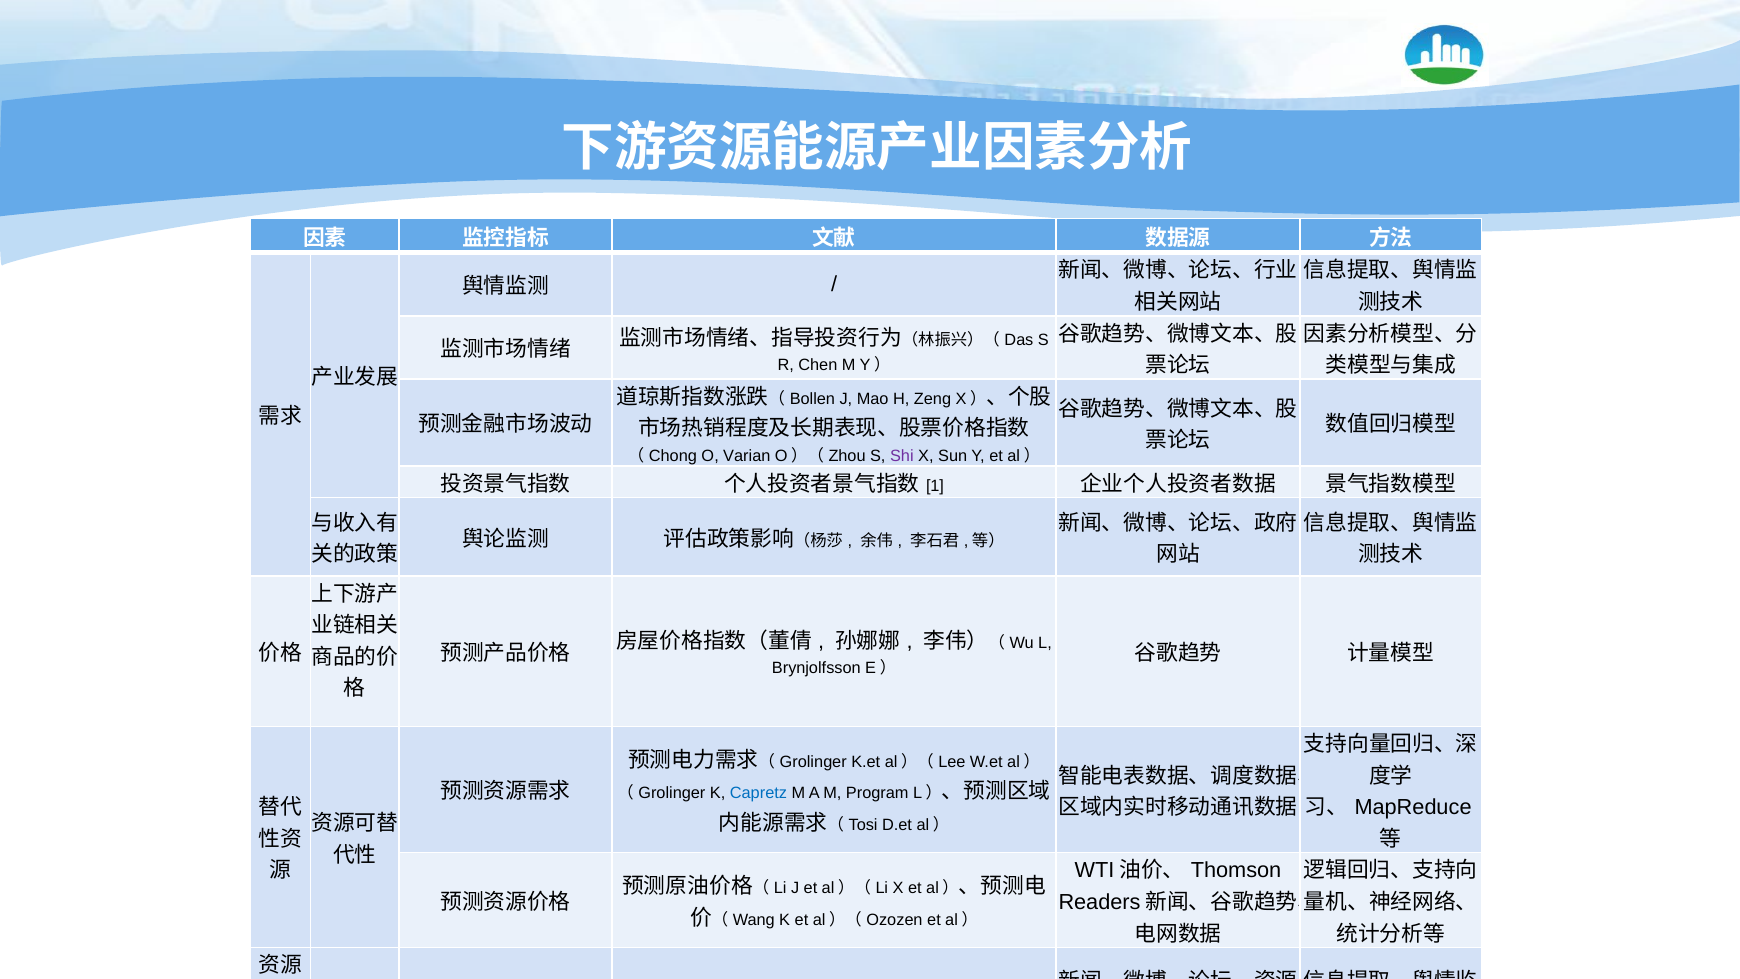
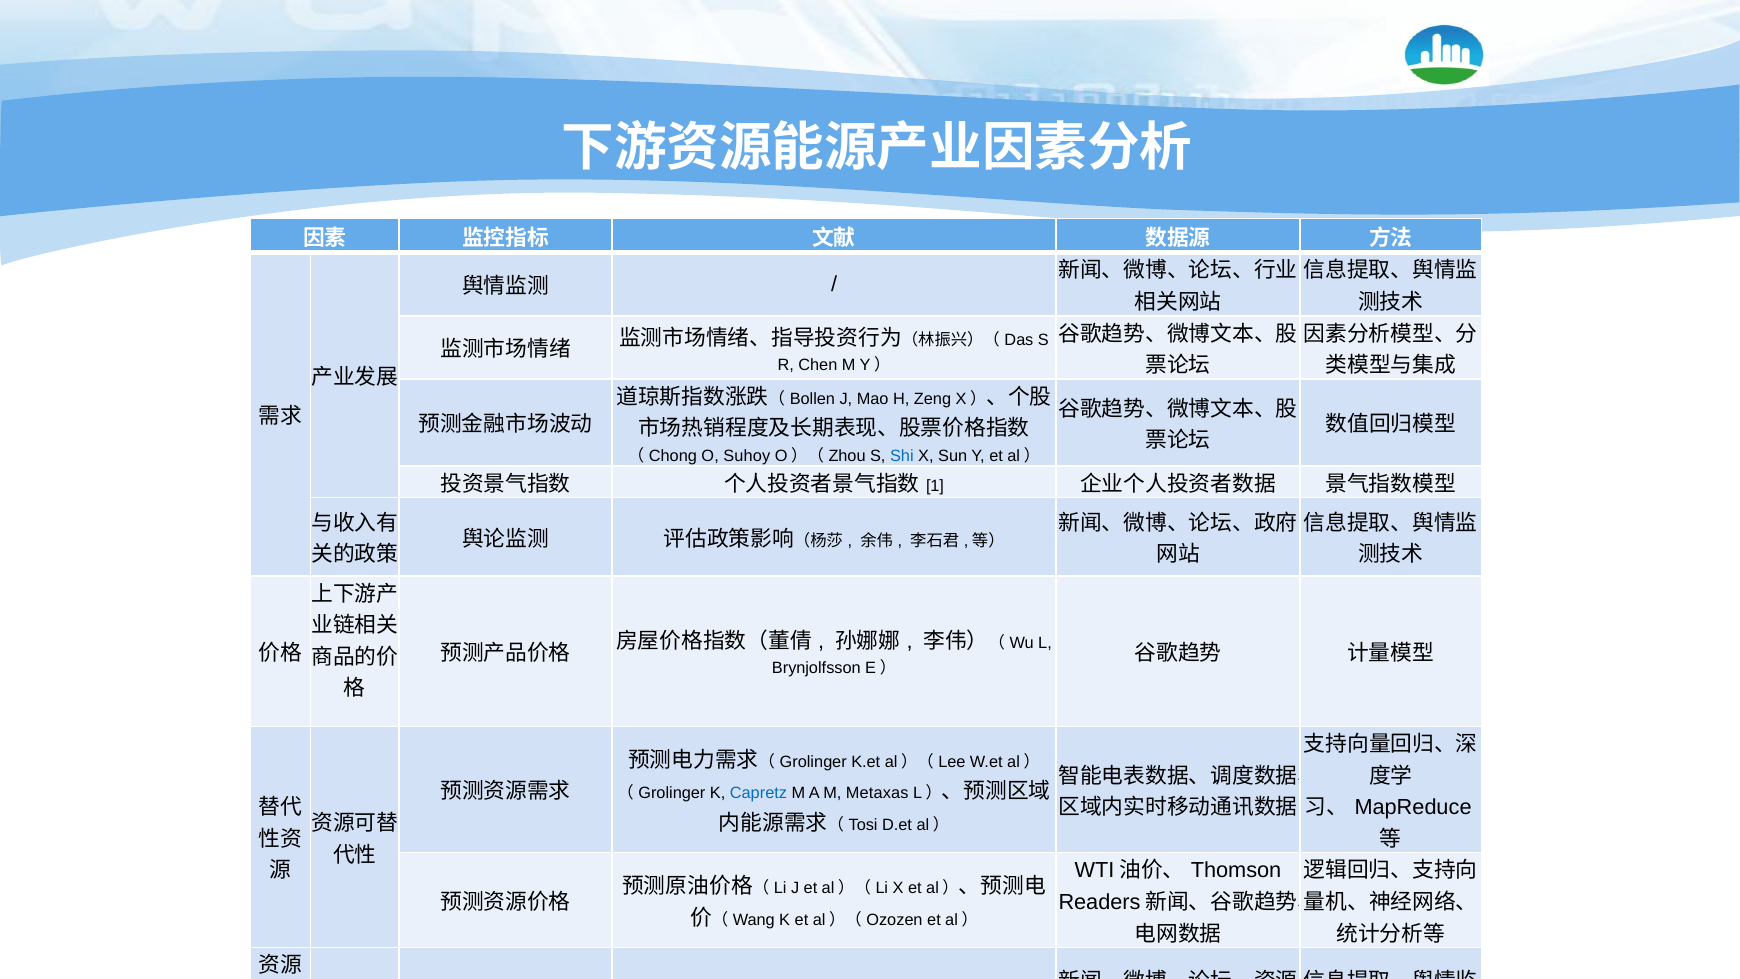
Varian: Varian -> Suhoy (747, 456)
Shi colour: purple -> blue (902, 456)
Program: Program -> Metaxas (877, 793)
